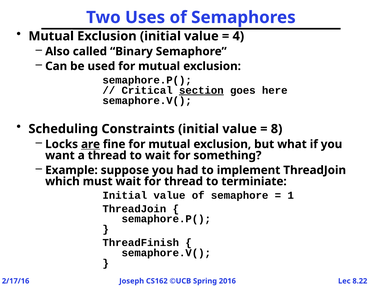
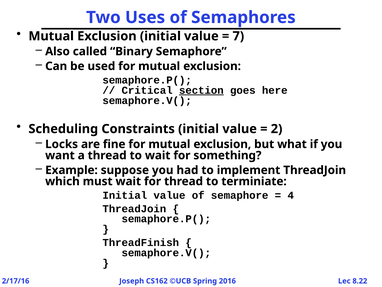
4: 4 -> 7 (238, 36)
8: 8 -> 2 (277, 129)
are underline: present -> none (91, 144)
1: 1 -> 4 (291, 195)
